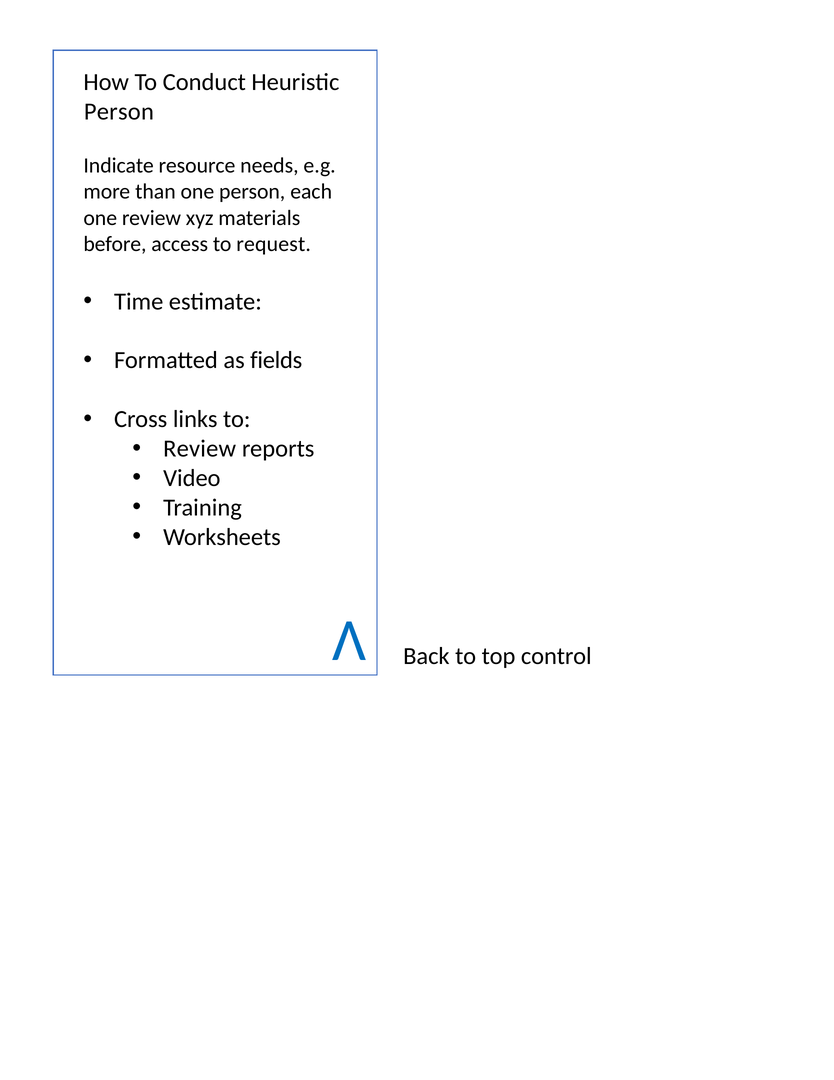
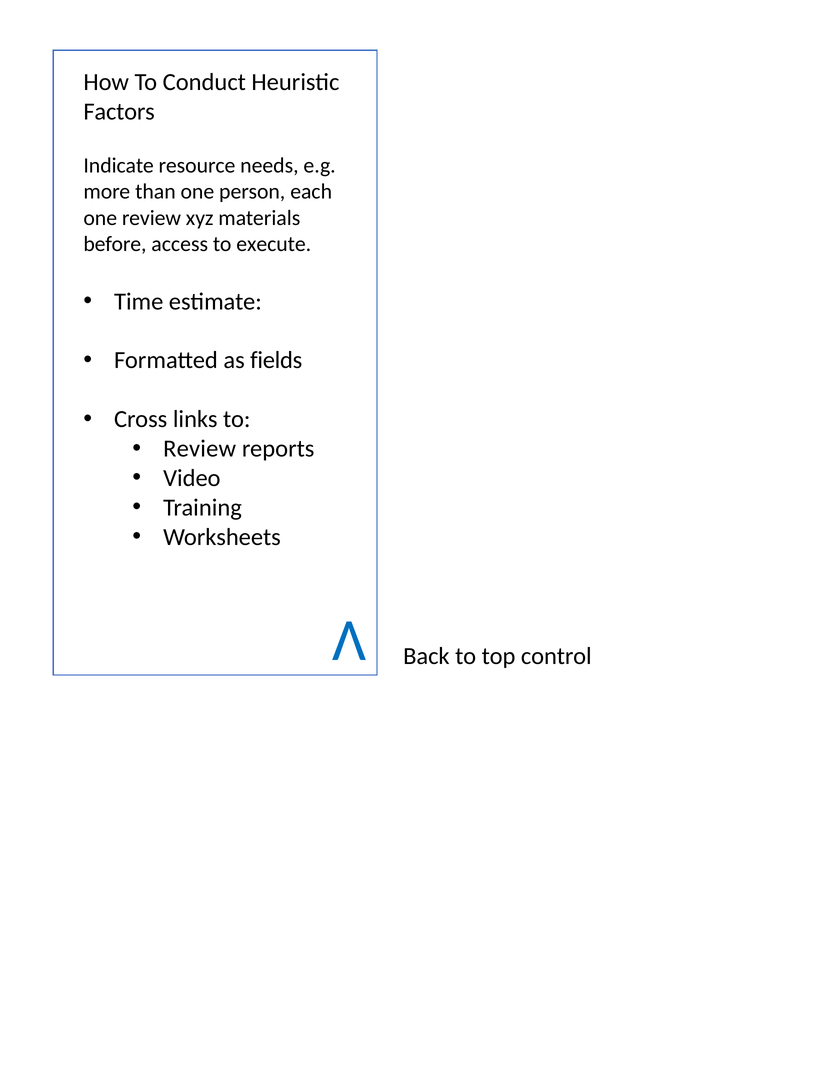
Person: Person -> Factors (119, 112)
request: request -> execute (274, 244)
